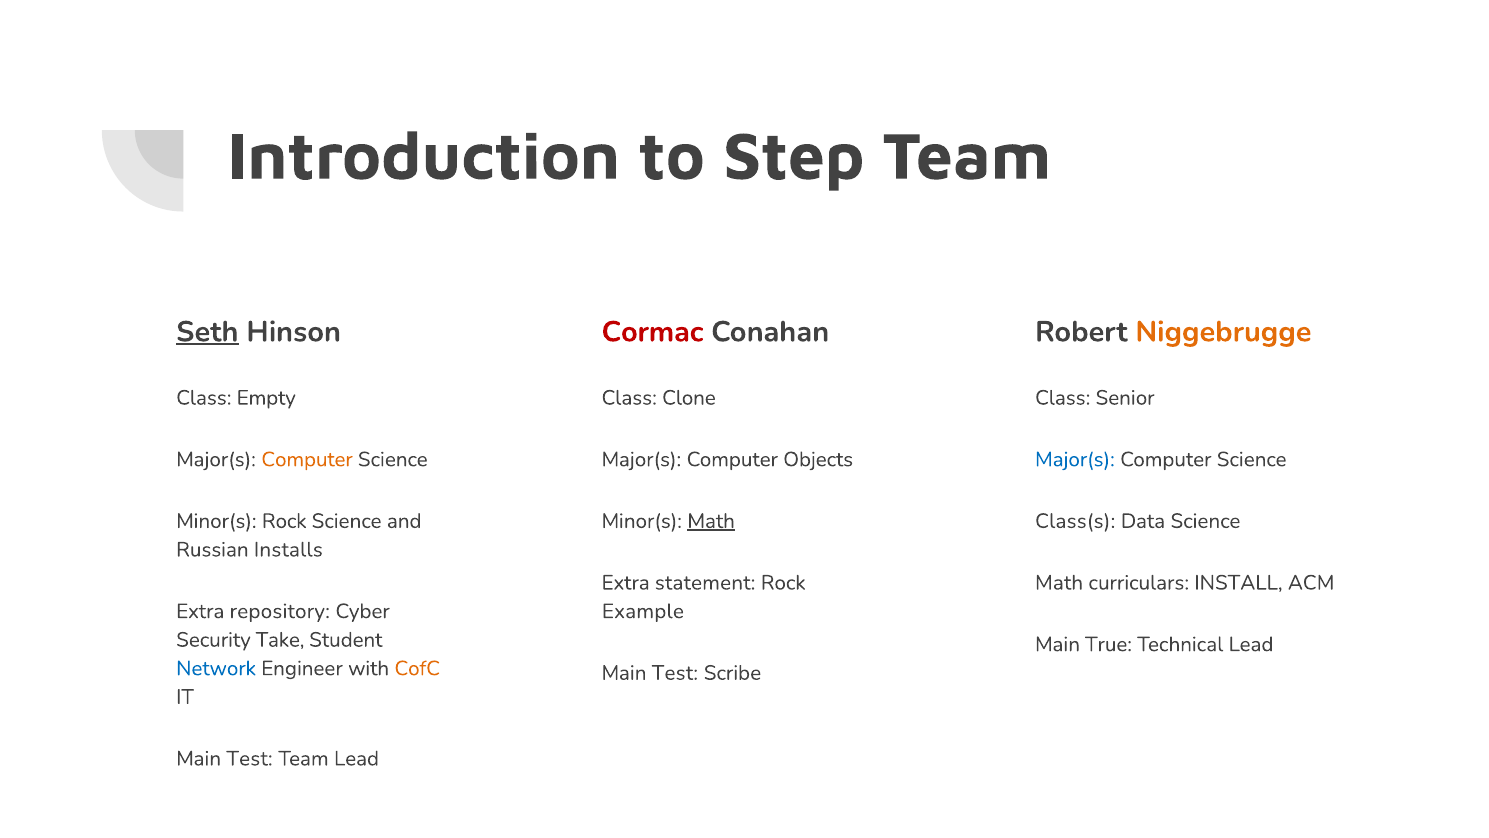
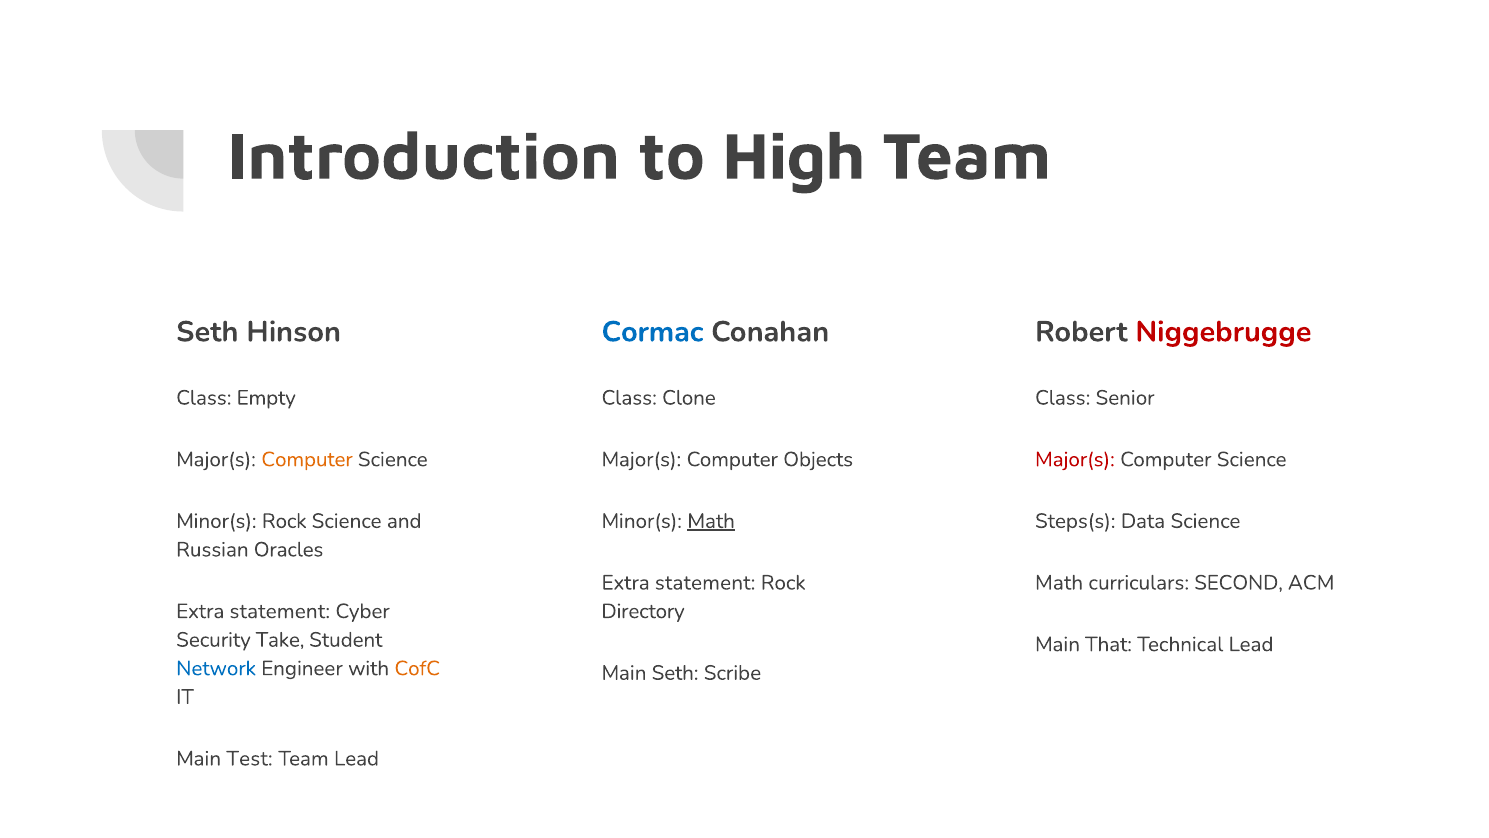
Step: Step -> High (794, 157)
Seth underline: present -> none (207, 332)
Cormac colour: red -> blue (652, 332)
Niggebrugge colour: orange -> red (1223, 332)
Major(s colour: blue -> red (1075, 459)
Class(s: Class(s -> Steps(s (1075, 521)
Installs: Installs -> Oracles (289, 549)
INSTALL: INSTALL -> SECOND (1239, 582)
repository: repository -> statement (280, 611)
Example: Example -> Directory (643, 611)
True: True -> That (1109, 644)
Test: Test -> Seth (675, 673)
